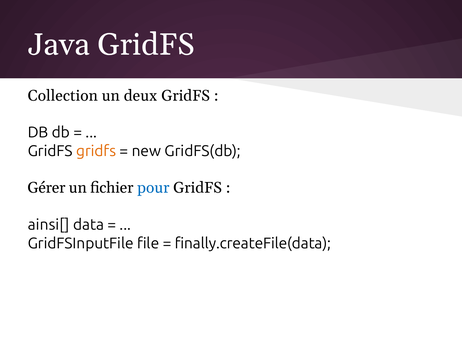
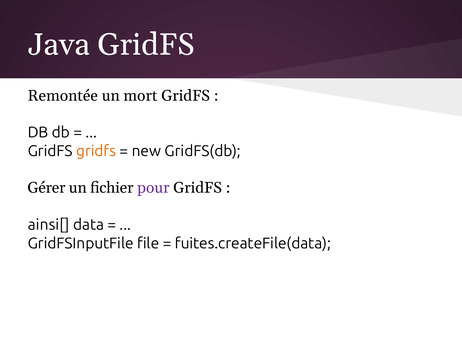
Collection: Collection -> Remontée (63, 96)
deux: deux -> mort (140, 96)
pour colour: blue -> purple (153, 188)
finally.createFile(data: finally.createFile(data -> fuites.createFile(data (253, 244)
